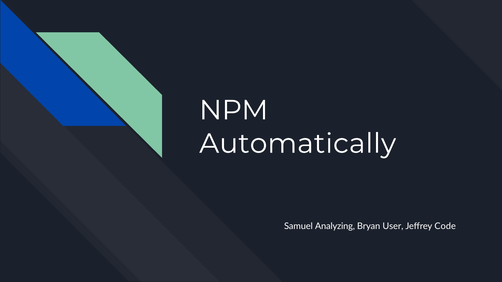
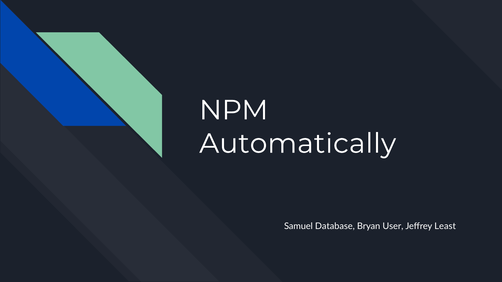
Analyzing: Analyzing -> Database (335, 227)
Code: Code -> Least (445, 227)
